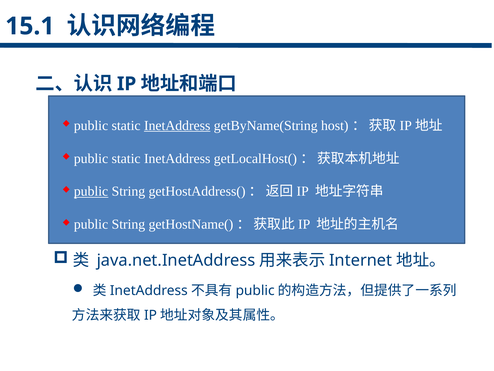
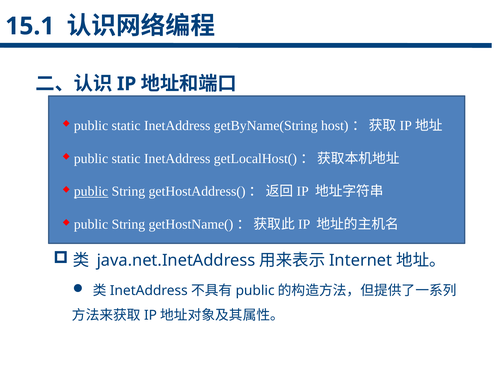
InetAddress underline: present -> none (177, 125)
